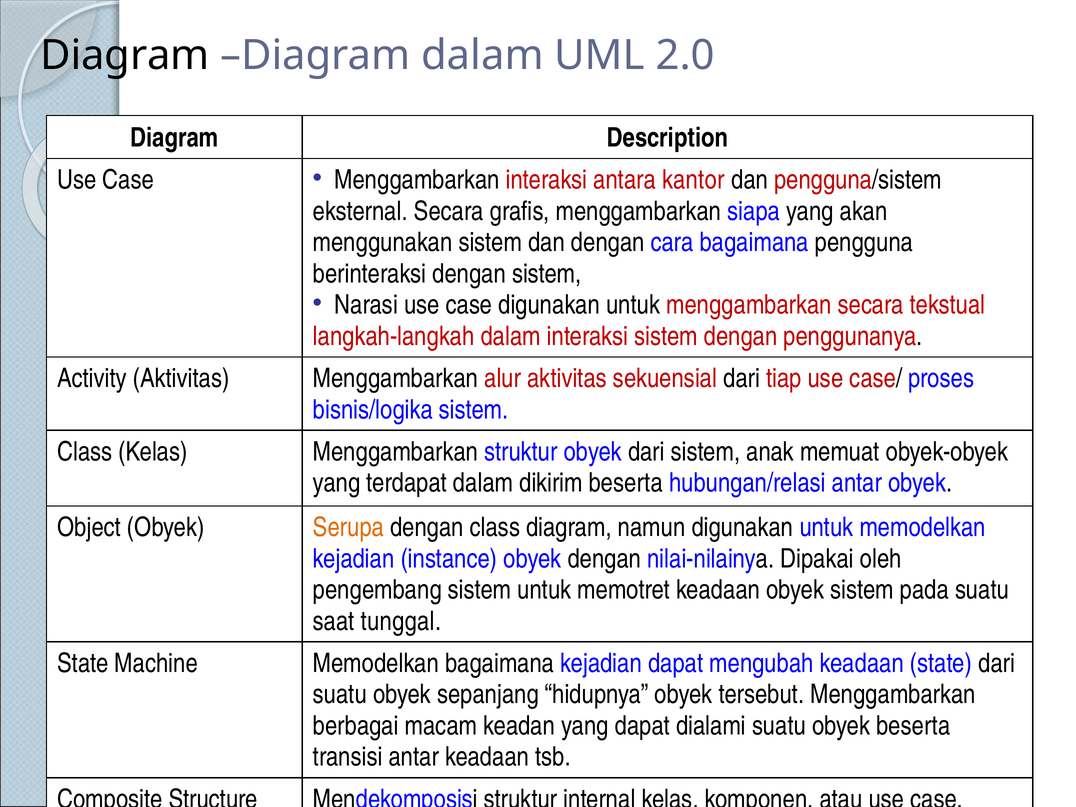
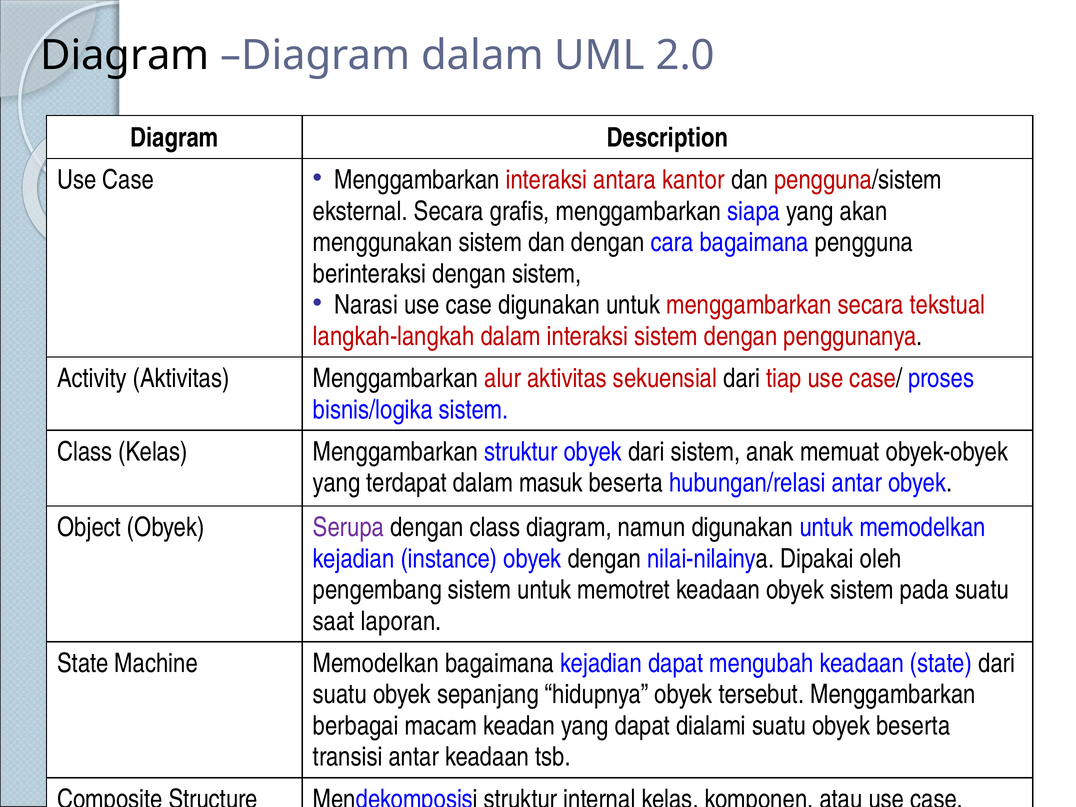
dikirim: dikirim -> masuk (551, 483)
Serupa colour: orange -> purple (349, 527)
tunggal: tunggal -> laporan (401, 621)
